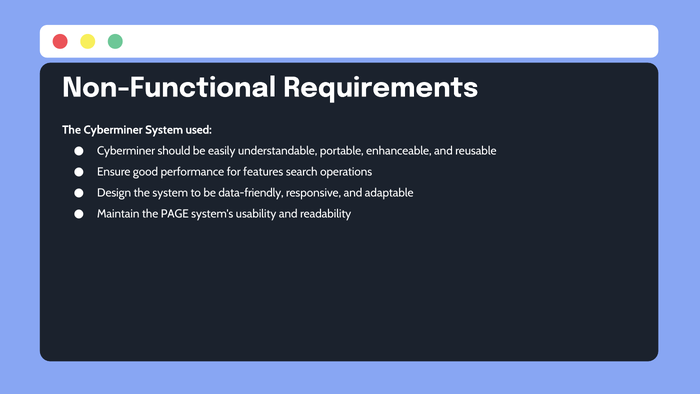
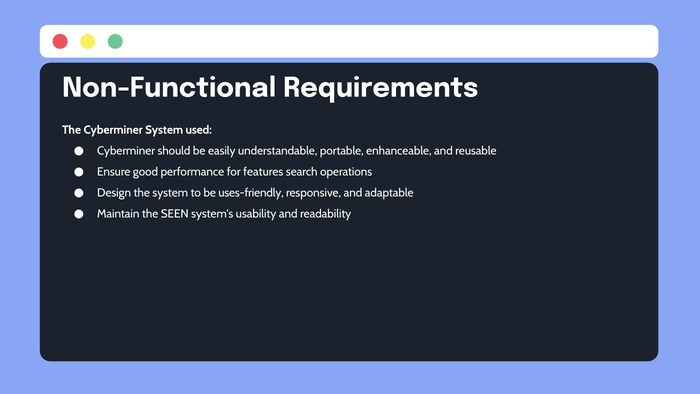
data-friendly: data-friendly -> uses-friendly (251, 193)
PAGE: PAGE -> SEEN (175, 214)
